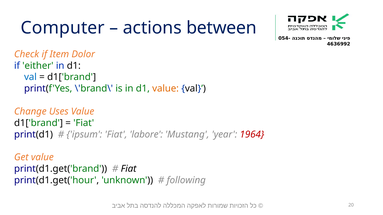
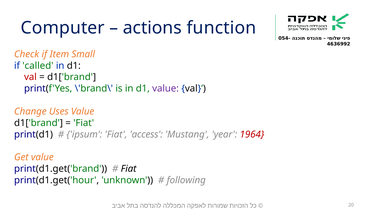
between: between -> function (221, 28)
Dolor: Dolor -> Small (83, 54)
either: either -> called (38, 66)
val colour: blue -> red (30, 77)
value colour: orange -> purple (166, 89)
labore: labore -> access (146, 135)
